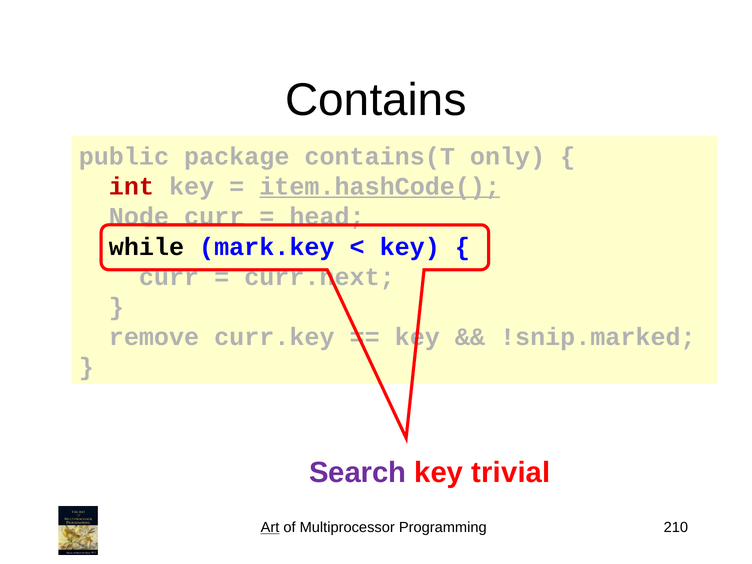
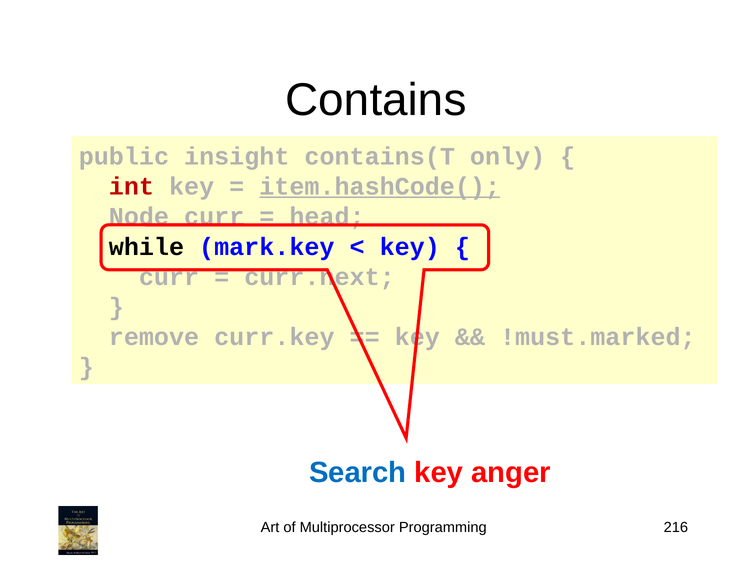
package: package -> insight (237, 157)
!snip.marked: !snip.marked -> !must.marked (598, 337)
Search colour: purple -> blue (358, 473)
trivial: trivial -> anger (511, 473)
Art underline: present -> none (270, 527)
210: 210 -> 216 (676, 527)
